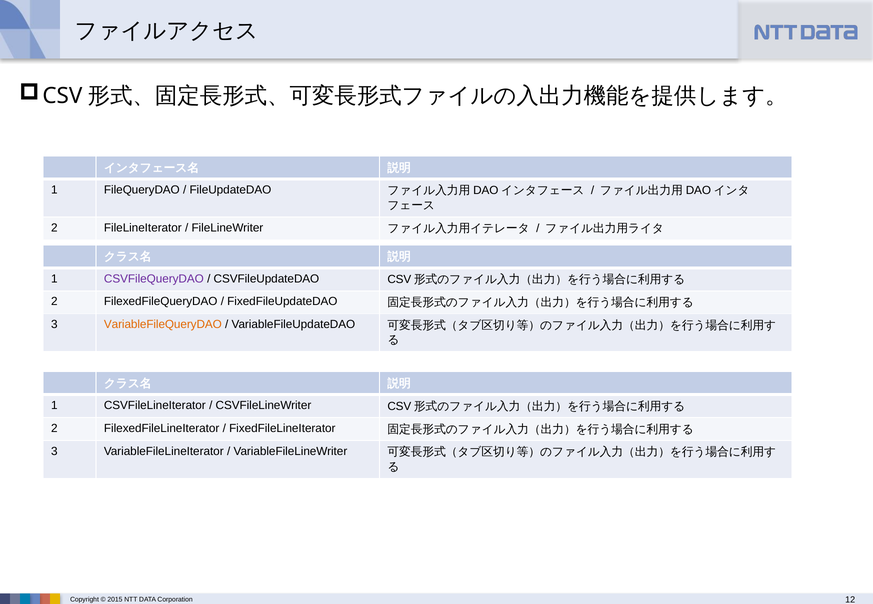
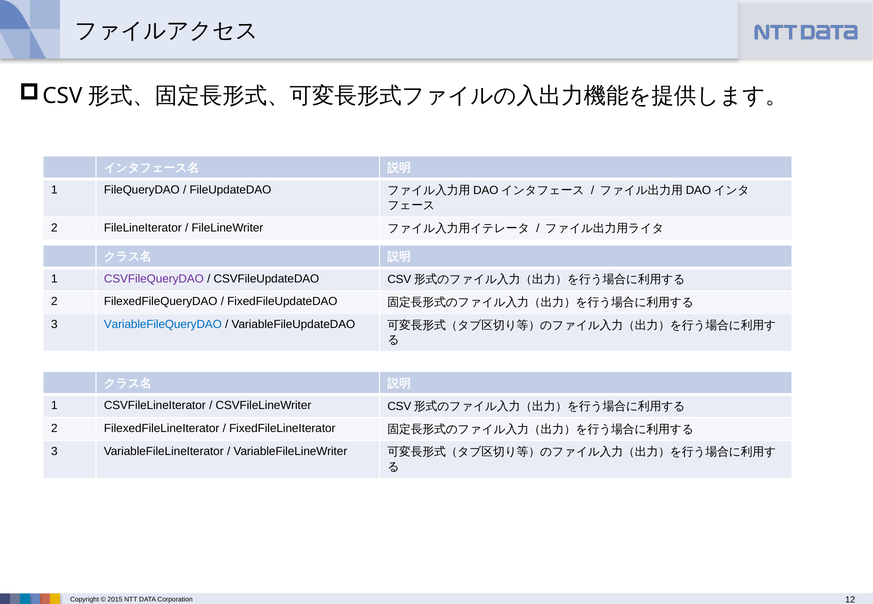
VariableFileQueryDAO colour: orange -> blue (163, 325)
